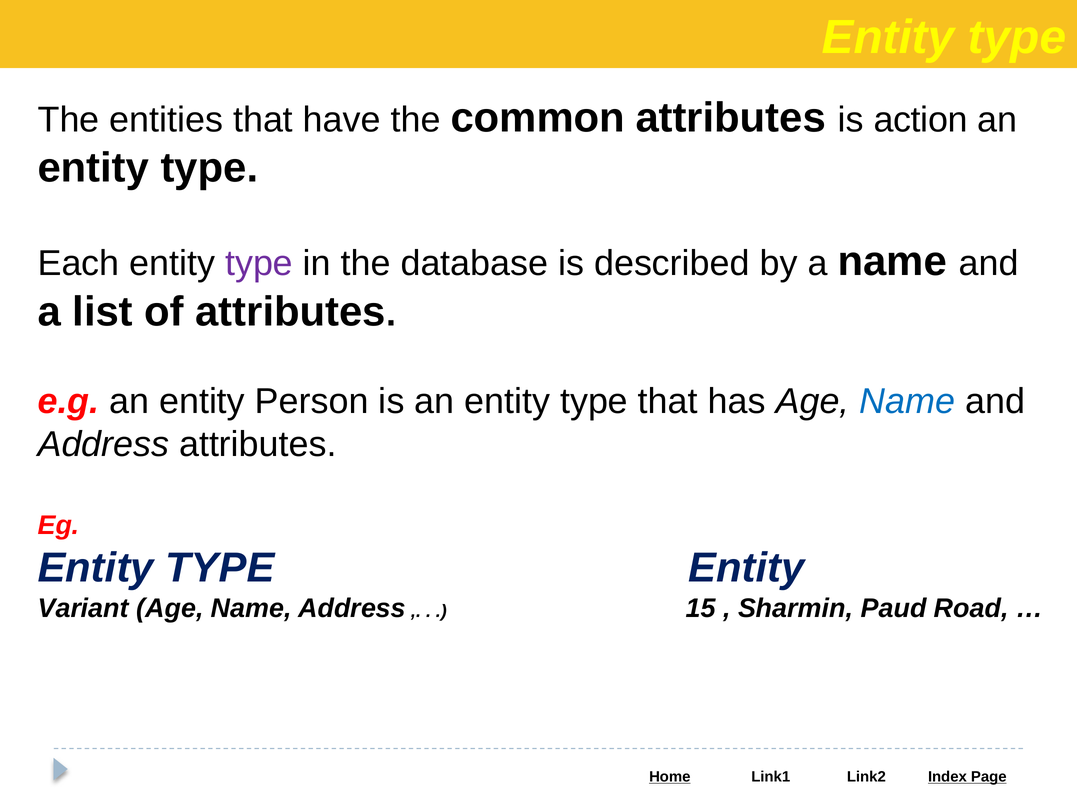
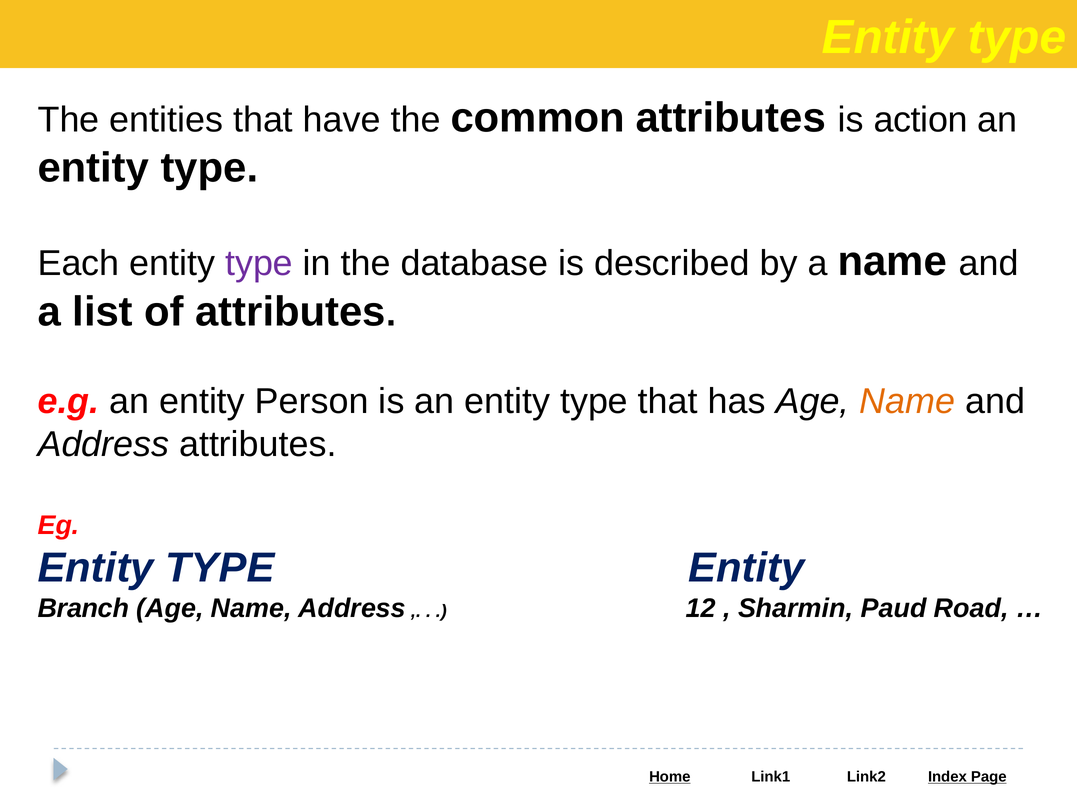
Name colour: blue -> orange (907, 401)
Variant: Variant -> Branch (83, 608)
15: 15 -> 12 (701, 608)
